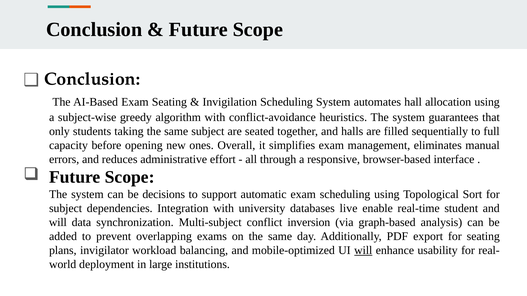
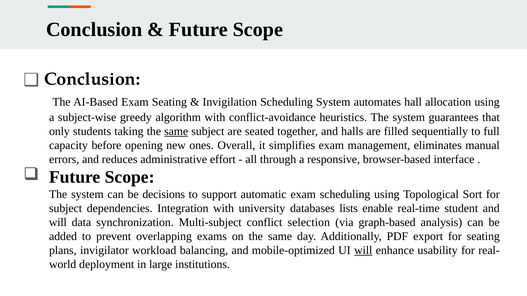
same underline: none -> present (176, 131)
live: live -> lists (349, 209)
inversion: inversion -> selection (309, 223)
